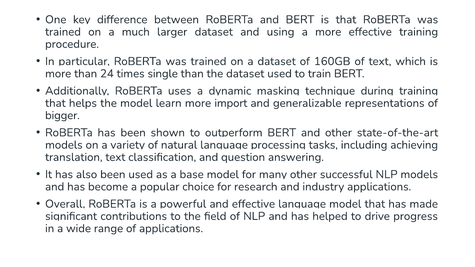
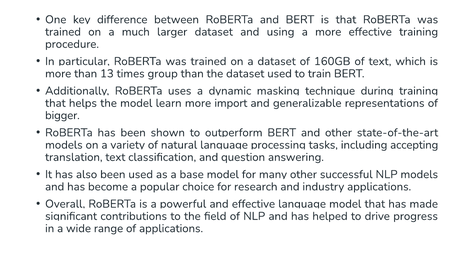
24: 24 -> 13 (107, 74)
single: single -> group (163, 74)
achieving: achieving -> accepting (414, 145)
